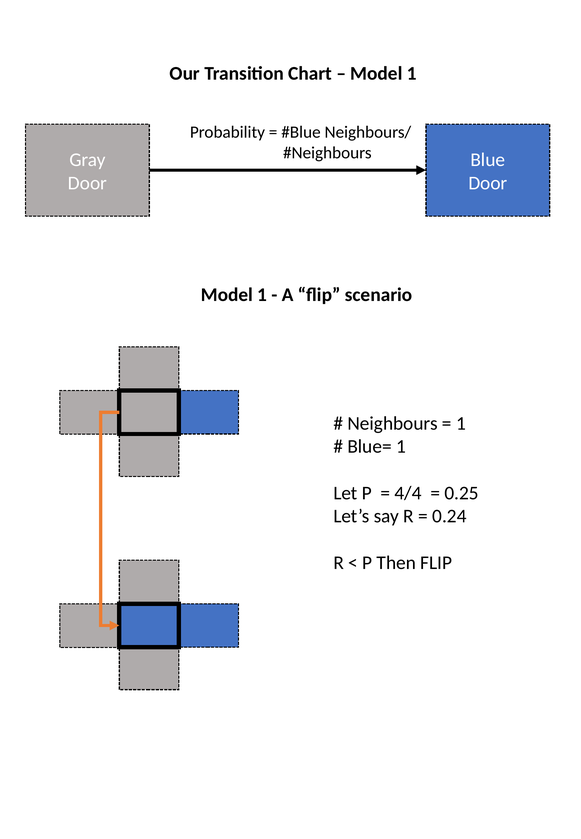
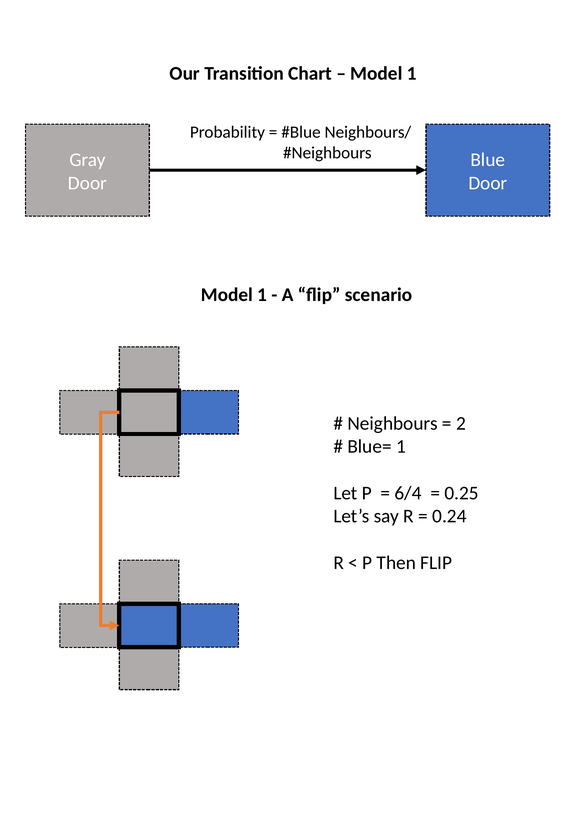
1: 1 -> 2 (461, 423)
4/4: 4/4 -> 6/4 (408, 493)
